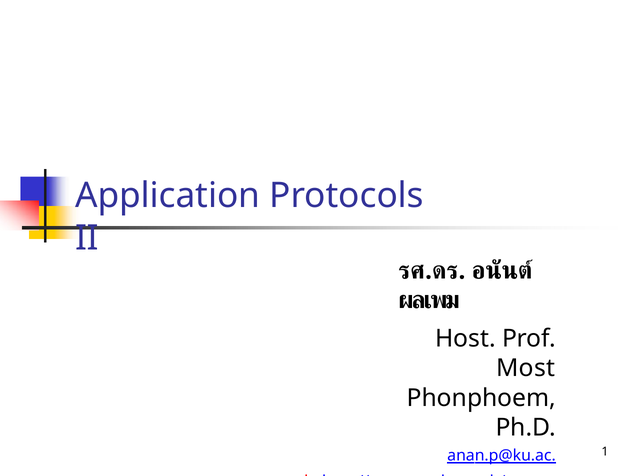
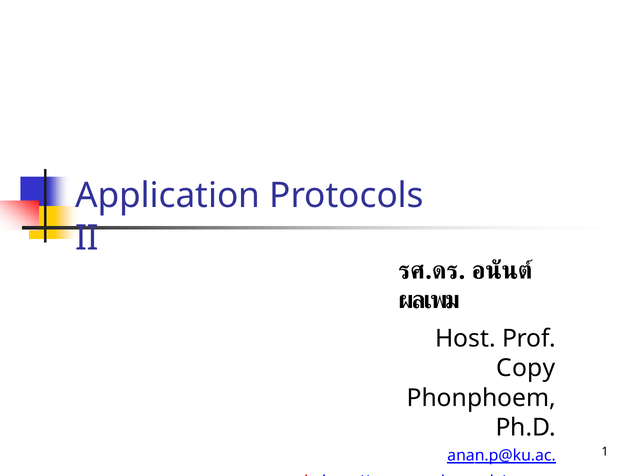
Most: Most -> Copy (526, 369)
